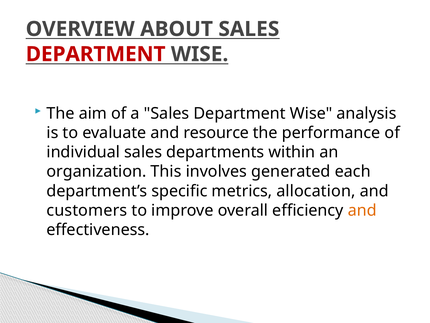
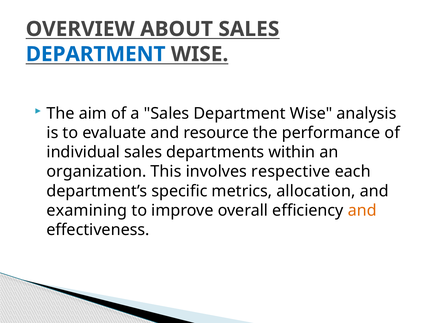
DEPARTMENT colour: red -> blue (96, 54)
generated: generated -> respective (291, 171)
customers: customers -> examining (87, 210)
